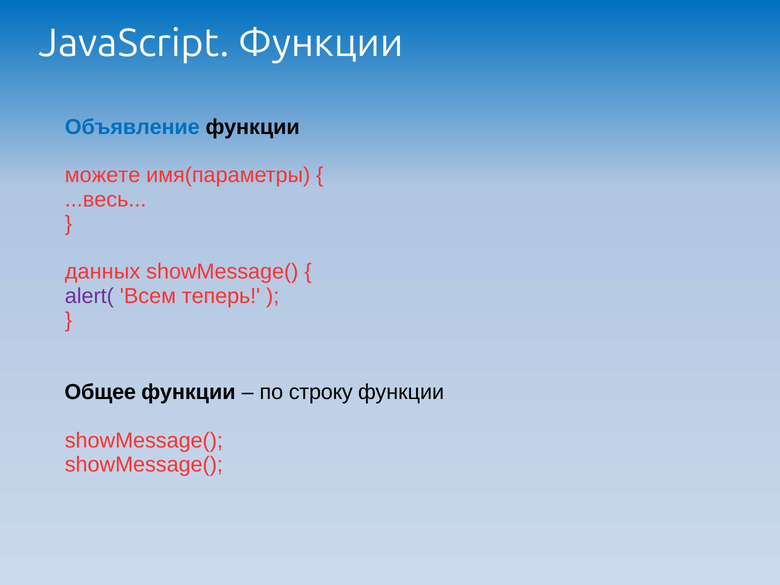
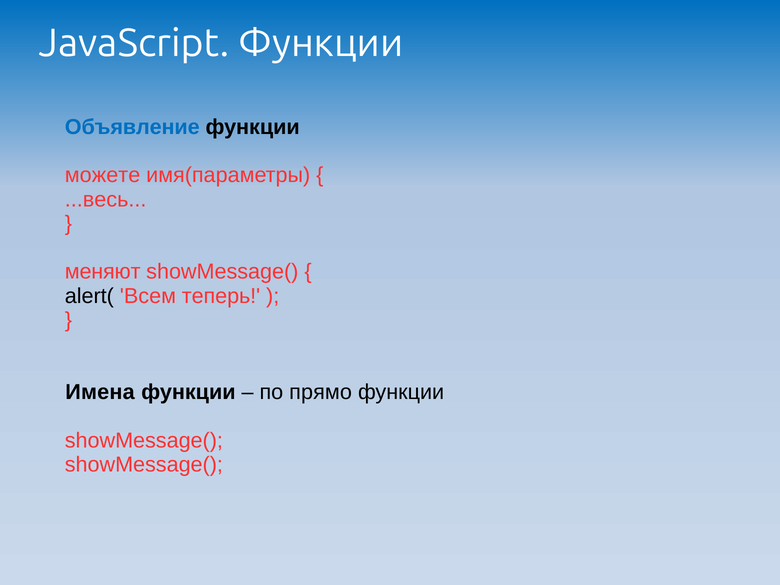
данных: данных -> меняют (103, 272)
alert( colour: purple -> black (89, 296)
Общее: Общее -> Имена (100, 392)
строку: строку -> прямо (321, 392)
